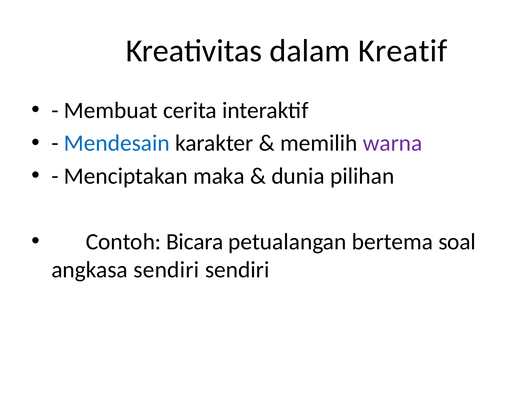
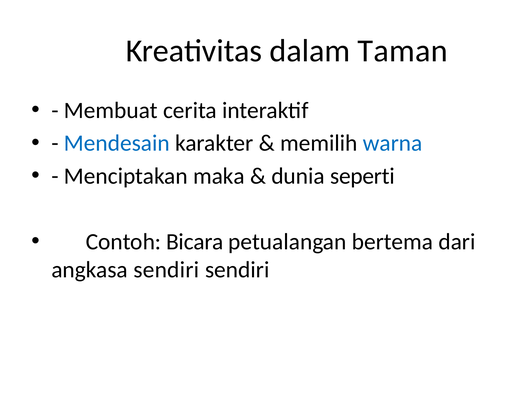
Kreatif: Kreatif -> Taman (403, 51)
warna colour: purple -> blue (393, 143)
pilihan: pilihan -> seperti (362, 176)
soal: soal -> dari (457, 242)
